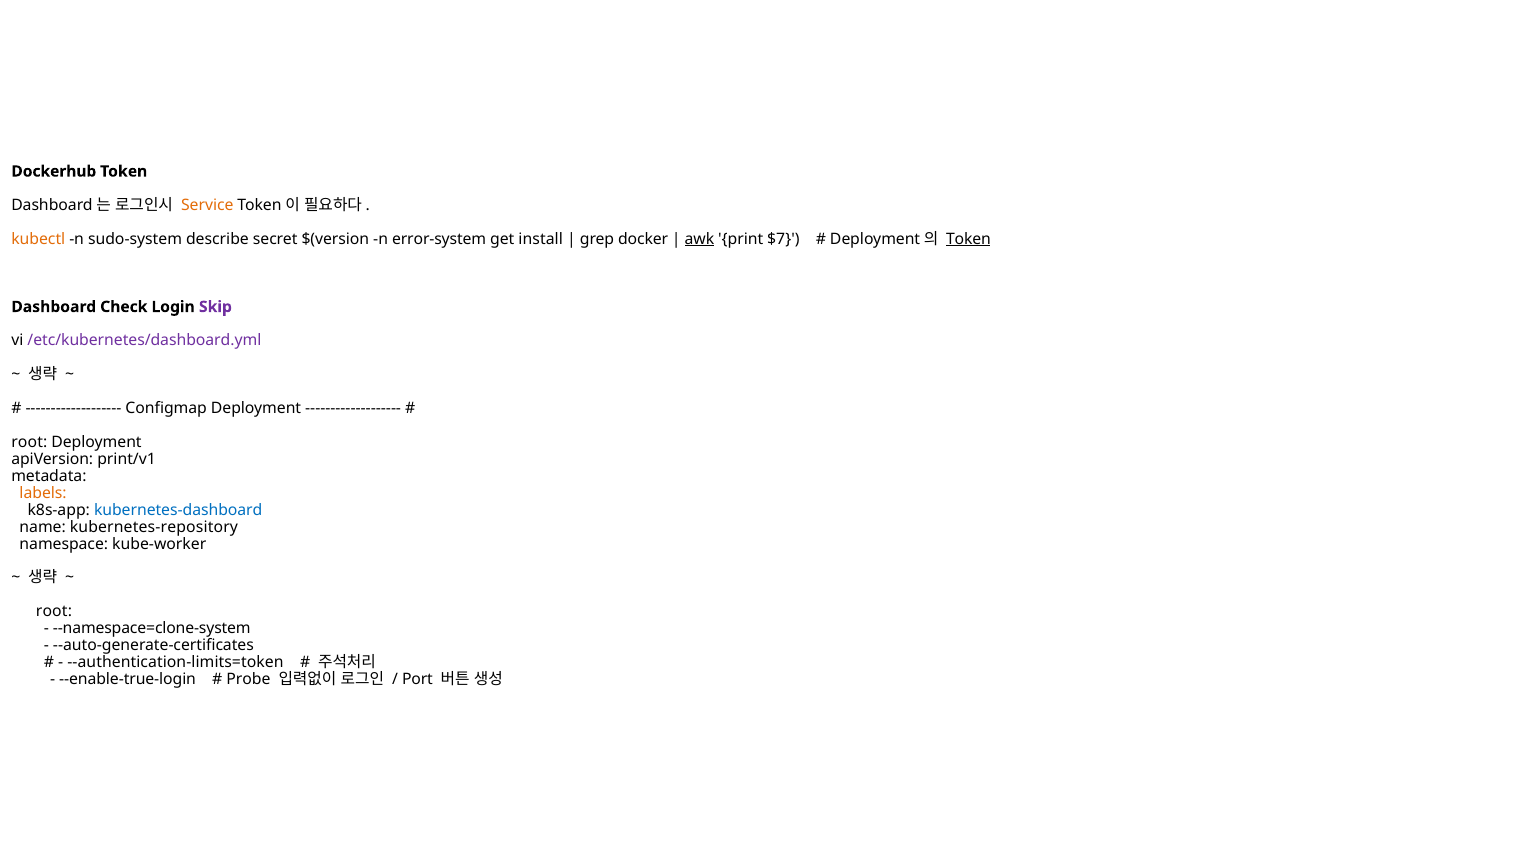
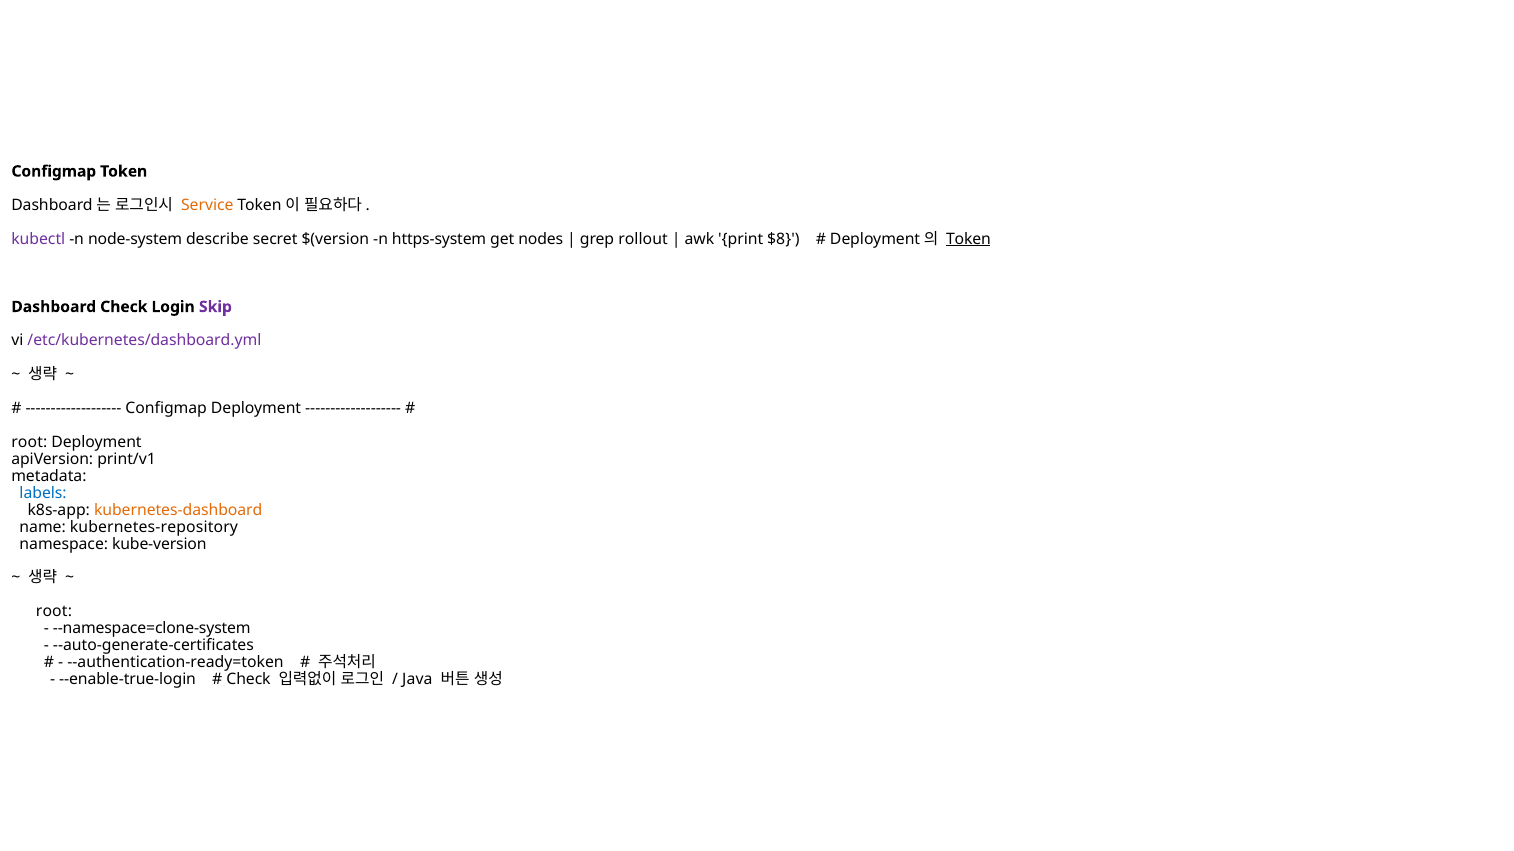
Dockerhub: Dockerhub -> Configmap (54, 172)
kubectl colour: orange -> purple (38, 239)
sudo-system: sudo-system -> node-system (135, 239)
error-system: error-system -> https-system (439, 239)
install: install -> nodes (541, 239)
docker: docker -> rollout (643, 239)
awk underline: present -> none (699, 239)
$7: $7 -> $8 (783, 239)
labels colour: orange -> blue (43, 493)
kubernetes-dashboard colour: blue -> orange (178, 510)
kube-worker: kube-worker -> kube-version (159, 544)
--authentication-limits=token: --authentication-limits=token -> --authentication-ready=token (175, 663)
Probe: Probe -> Check (249, 680)
Port: Port -> Java (417, 680)
